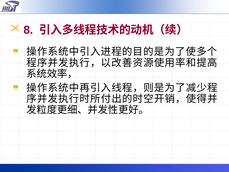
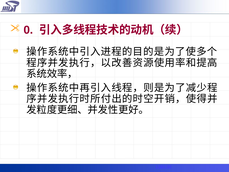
8: 8 -> 0 (28, 30)
